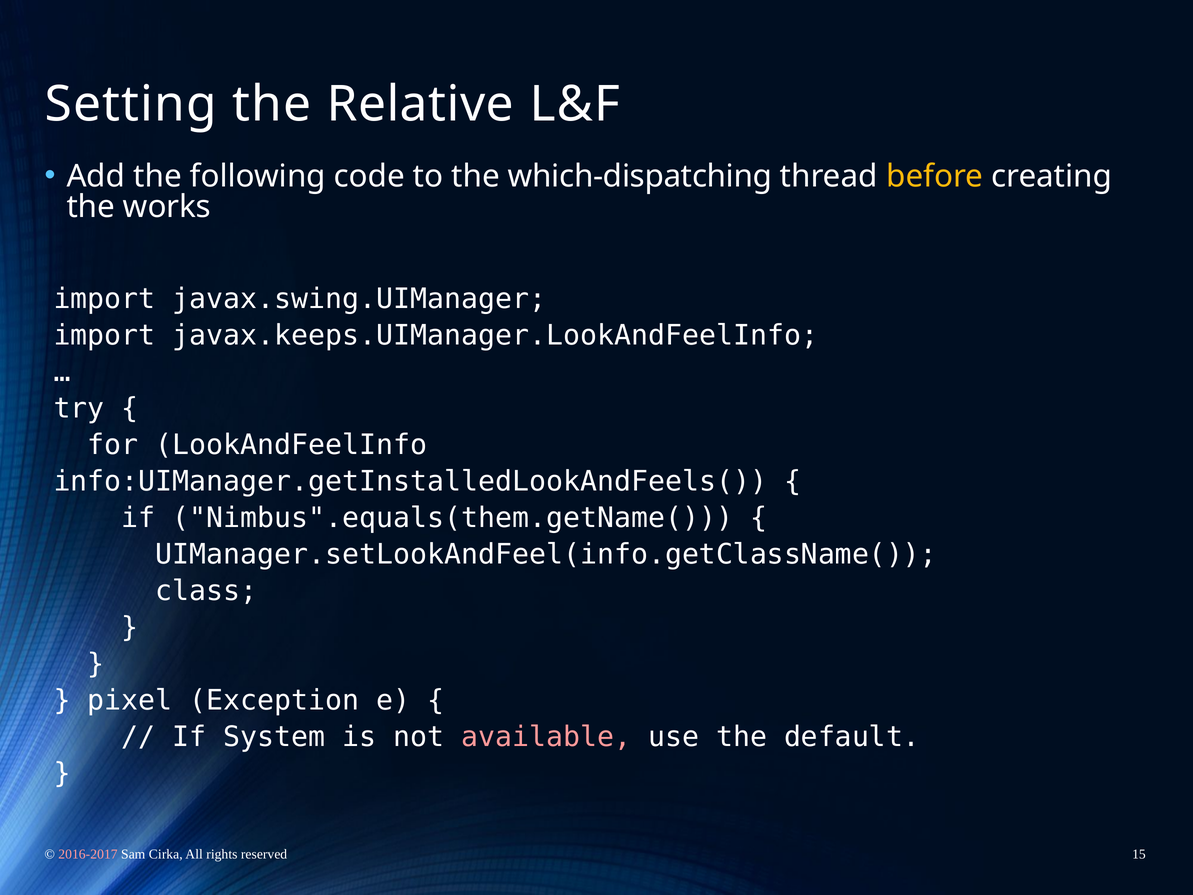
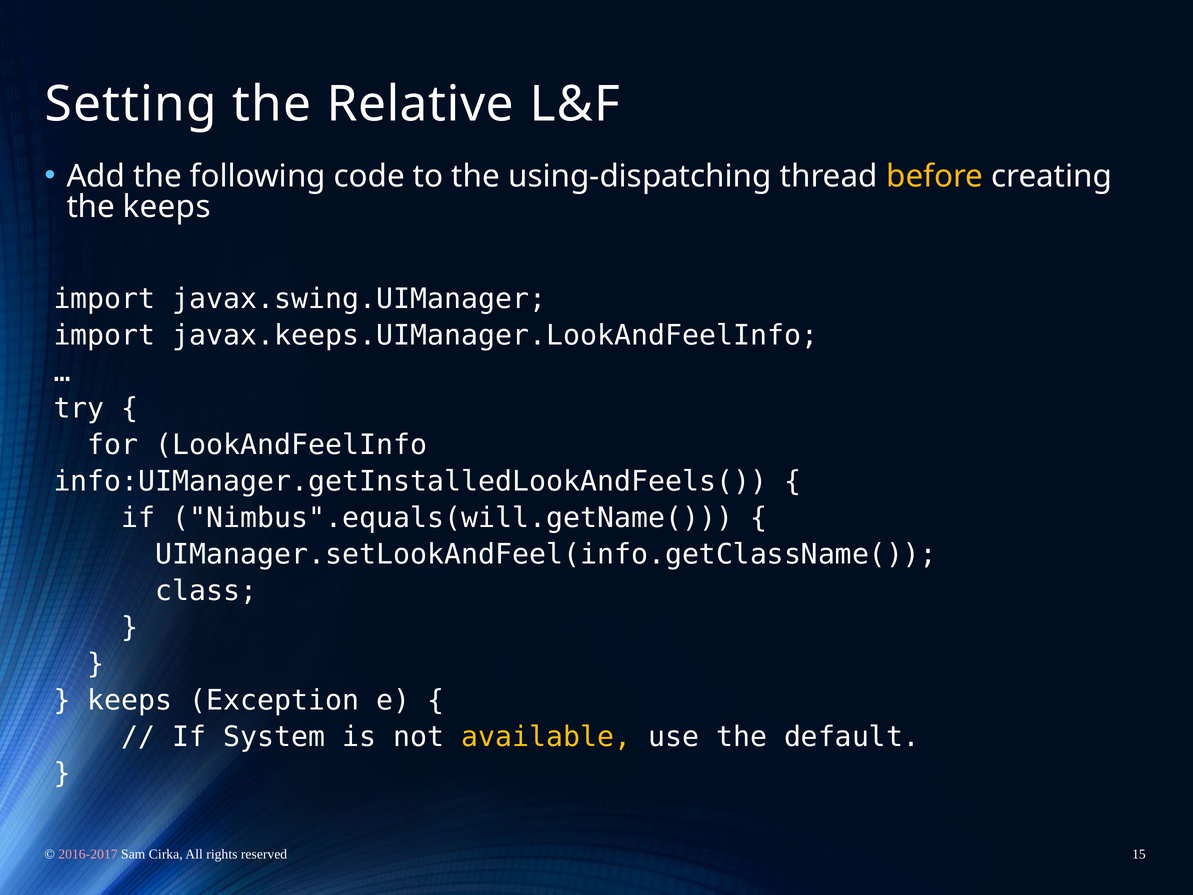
which-dispatching: which-dispatching -> using-dispatching (640, 176)
the works: works -> keeps (167, 207)
Nimbus".equals(them.getName(: Nimbus".equals(them.getName( -> Nimbus".equals(will.getName( (453, 518)
pixel: pixel -> keeps (130, 700)
available colour: pink -> yellow (546, 737)
